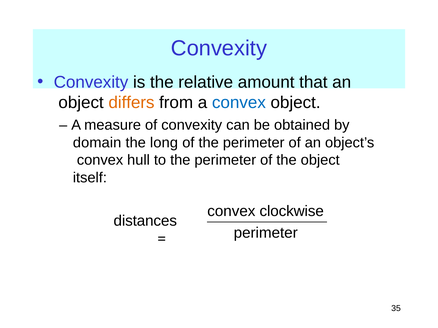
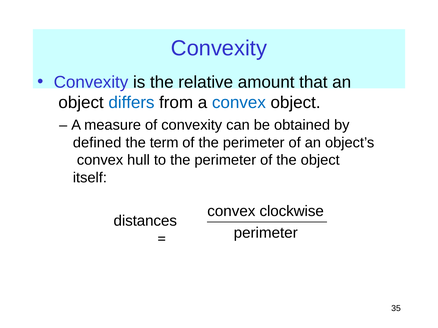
differs colour: orange -> blue (131, 103)
domain: domain -> defined (97, 143)
long: long -> term (164, 143)
